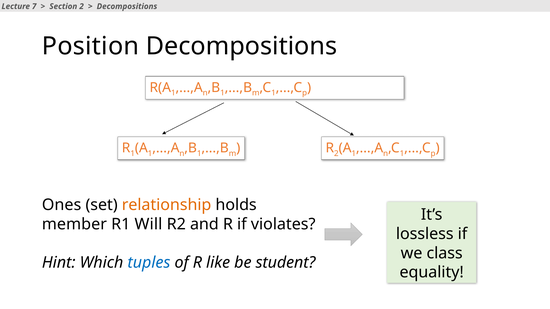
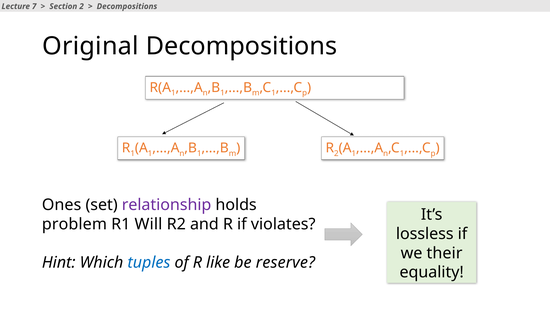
Position: Position -> Original (91, 46)
relationship colour: orange -> purple (167, 205)
member: member -> problem (74, 224)
class: class -> their (444, 253)
student: student -> reserve (285, 263)
